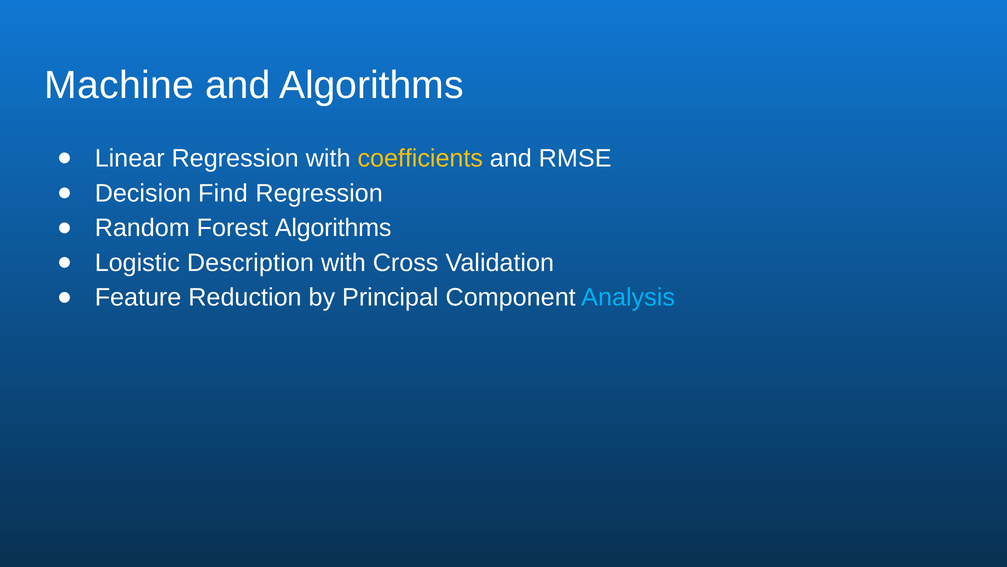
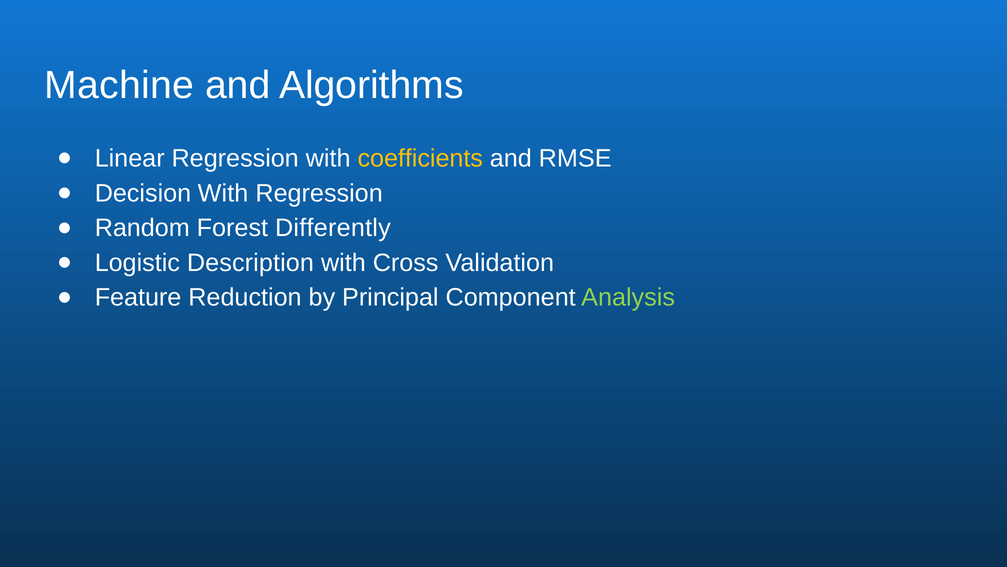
Decision Find: Find -> With (223, 193)
Forest Algorithms: Algorithms -> Differently (333, 228)
Analysis colour: light blue -> light green (628, 297)
